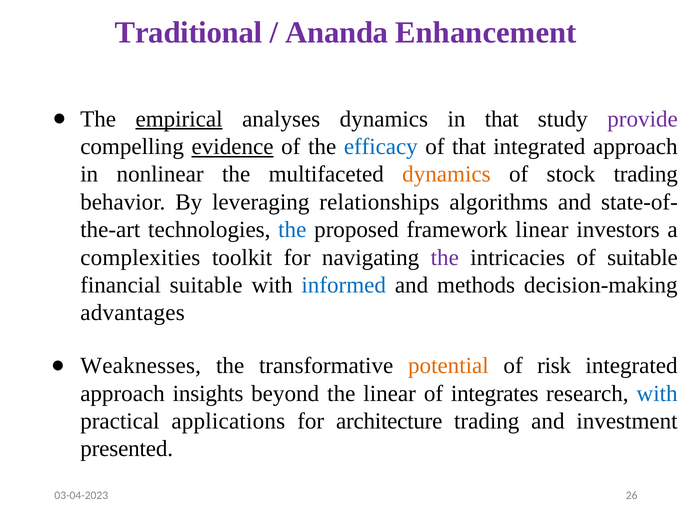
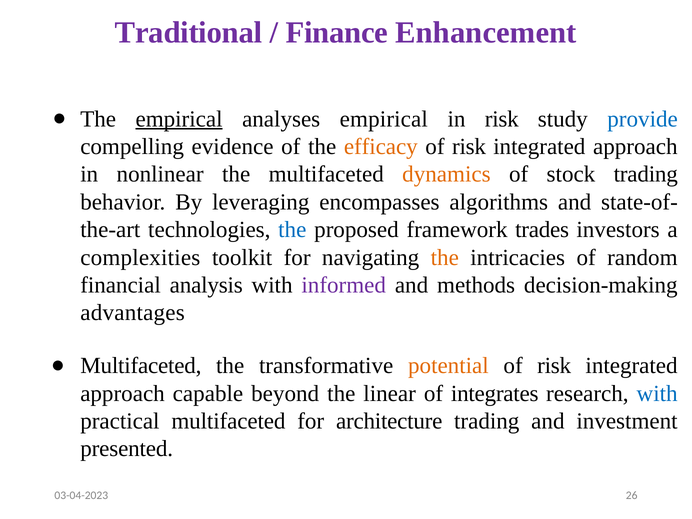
Ananda: Ananda -> Finance (337, 32)
analyses dynamics: dynamics -> empirical (384, 119)
in that: that -> risk (502, 119)
provide colour: purple -> blue (643, 119)
evidence underline: present -> none (233, 147)
efficacy colour: blue -> orange (381, 147)
that: that -> risk (469, 147)
relationships: relationships -> encompasses (379, 202)
framework linear: linear -> trades (542, 230)
the colour: purple -> orange (445, 257)
of suitable: suitable -> random (642, 257)
financial suitable: suitable -> analysis (206, 285)
informed colour: blue -> purple (344, 285)
Weaknesses: Weaknesses -> Multifaceted (141, 366)
insights: insights -> capable (208, 394)
practical applications: applications -> multifaceted (228, 421)
